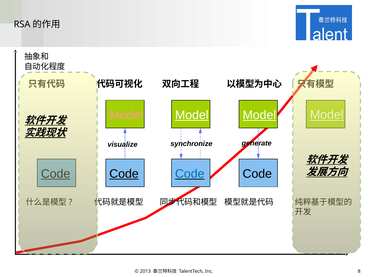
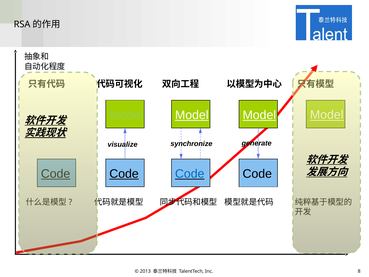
Model colour: pink -> light green (126, 115)
